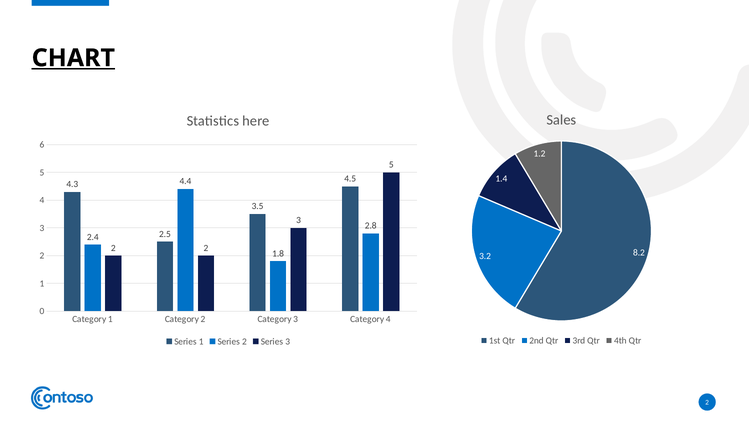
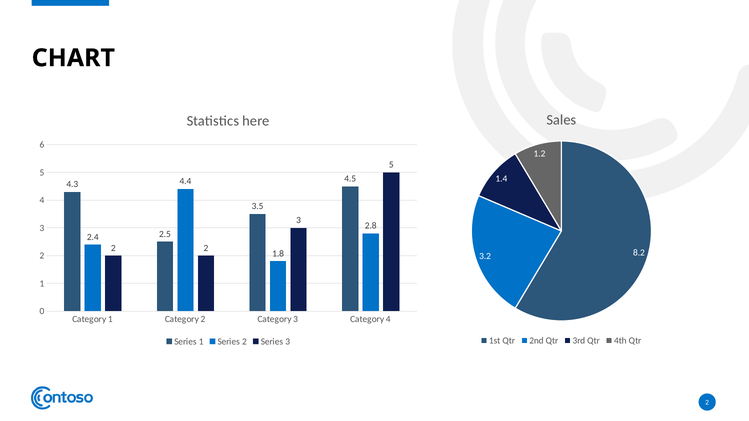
CHART underline: present -> none (73, 58)
